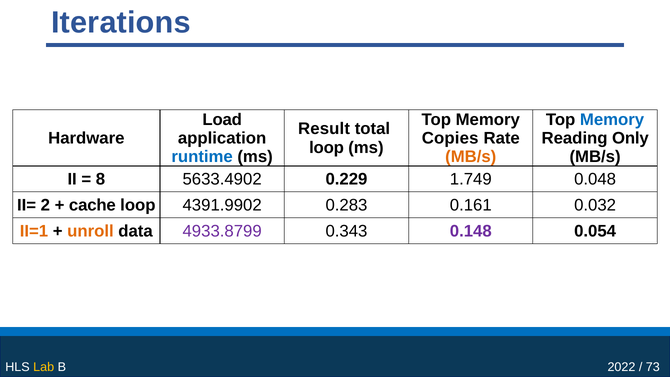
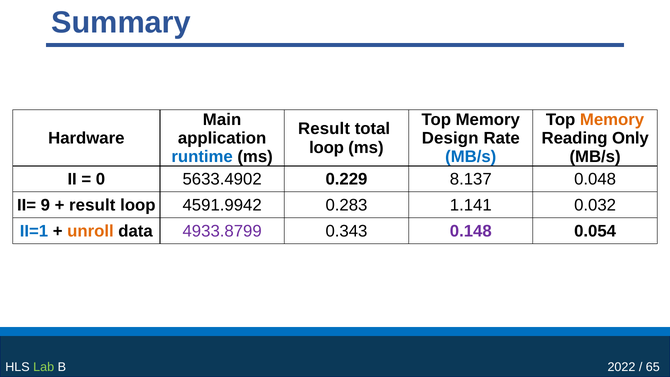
Iterations: Iterations -> Summary (121, 23)
Load: Load -> Main (222, 119)
Memory colour: blue -> orange (612, 119)
Copies: Copies -> Design (450, 138)
MB/s colour: orange -> blue (471, 157)
8: 8 -> 0 (101, 179)
1.749: 1.749 -> 8.137 (471, 179)
2: 2 -> 9 (45, 205)
cache: cache -> result (92, 205)
4391.9902: 4391.9902 -> 4591.9942 (222, 205)
0.161: 0.161 -> 1.141 (471, 205)
II=1 colour: orange -> blue (34, 231)
73: 73 -> 65 (653, 367)
Lab colour: yellow -> light green (44, 367)
